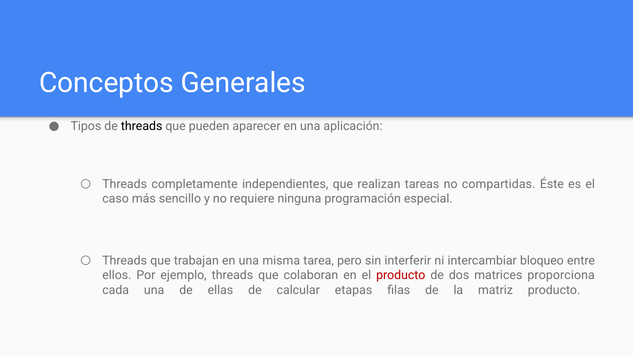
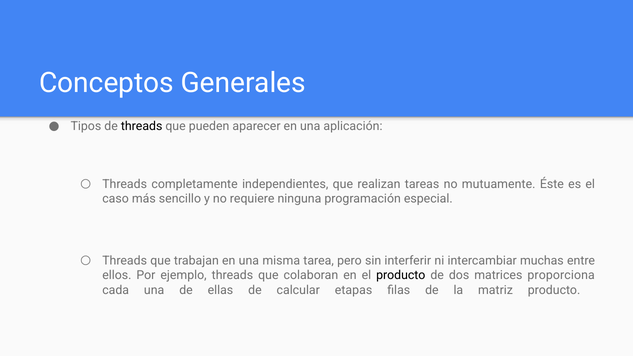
compartidas: compartidas -> mutuamente (499, 184)
bloqueo: bloqueo -> muchas (542, 261)
producto colour: red -> black (401, 275)
